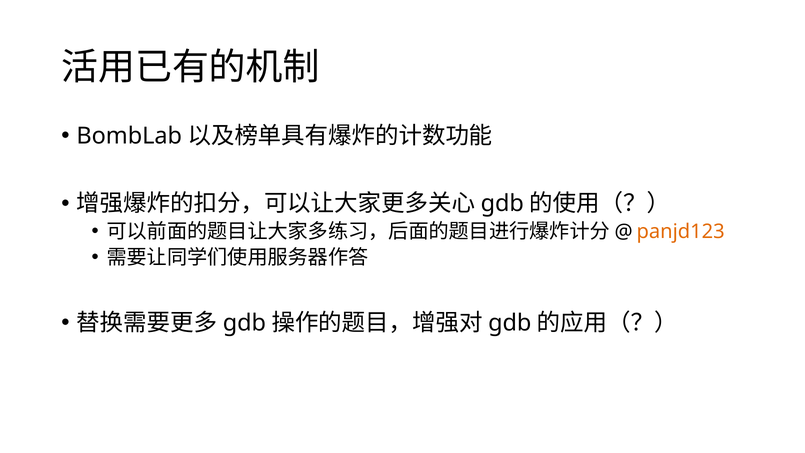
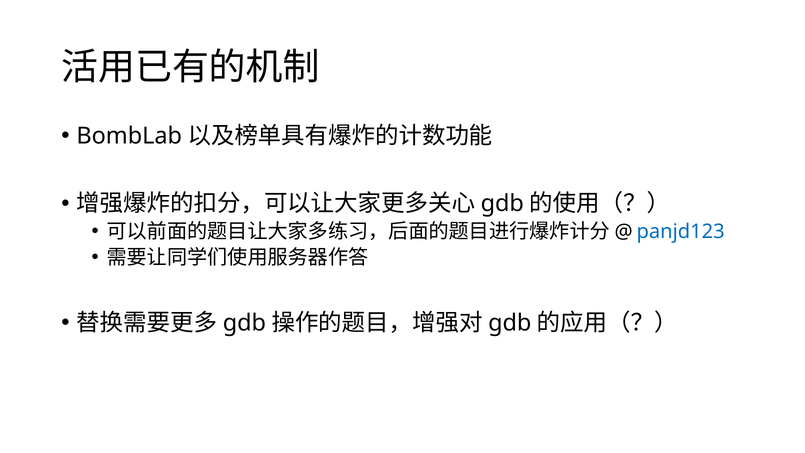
panjd123 colour: orange -> blue (681, 231)
